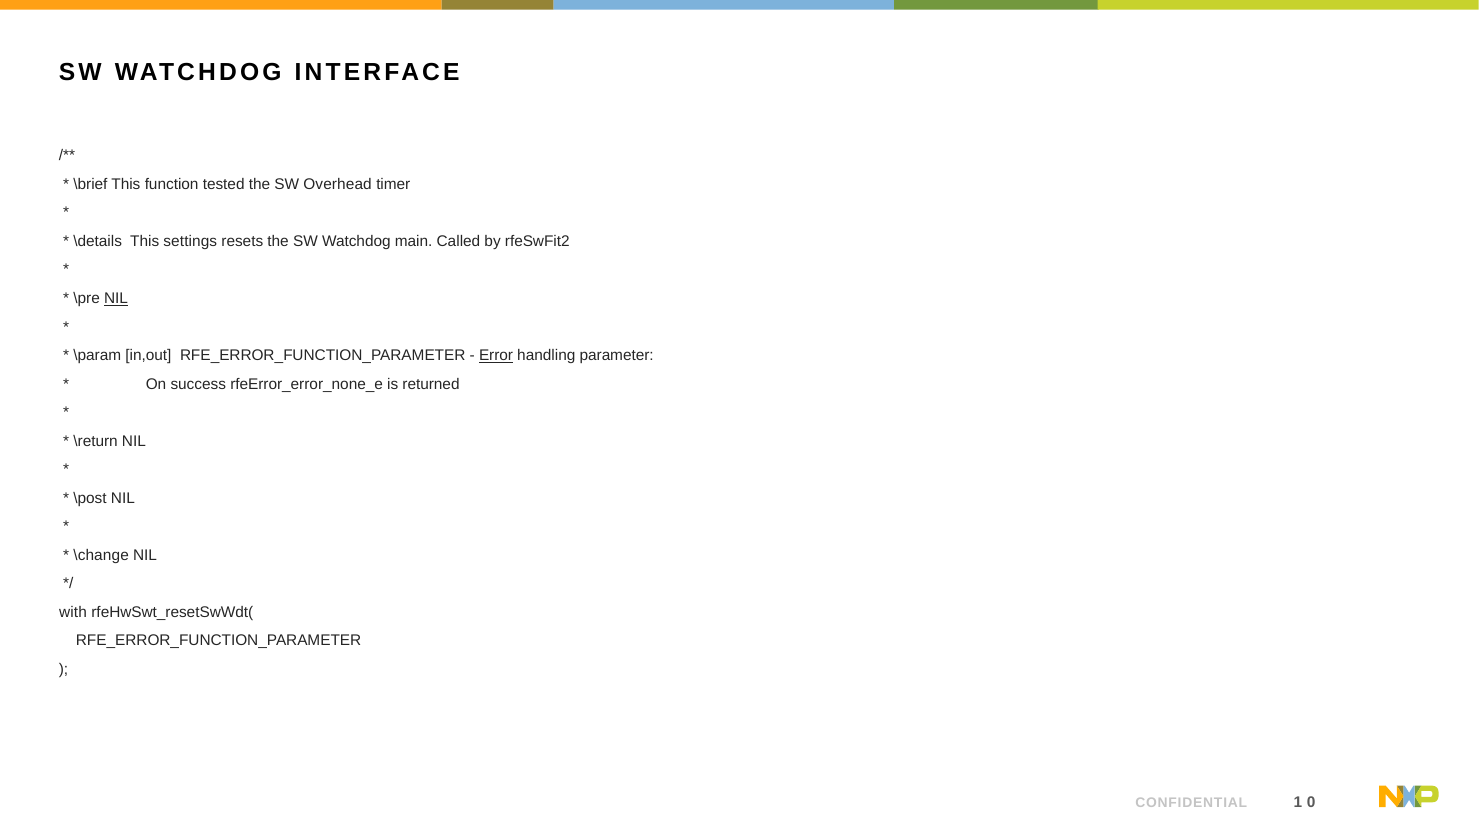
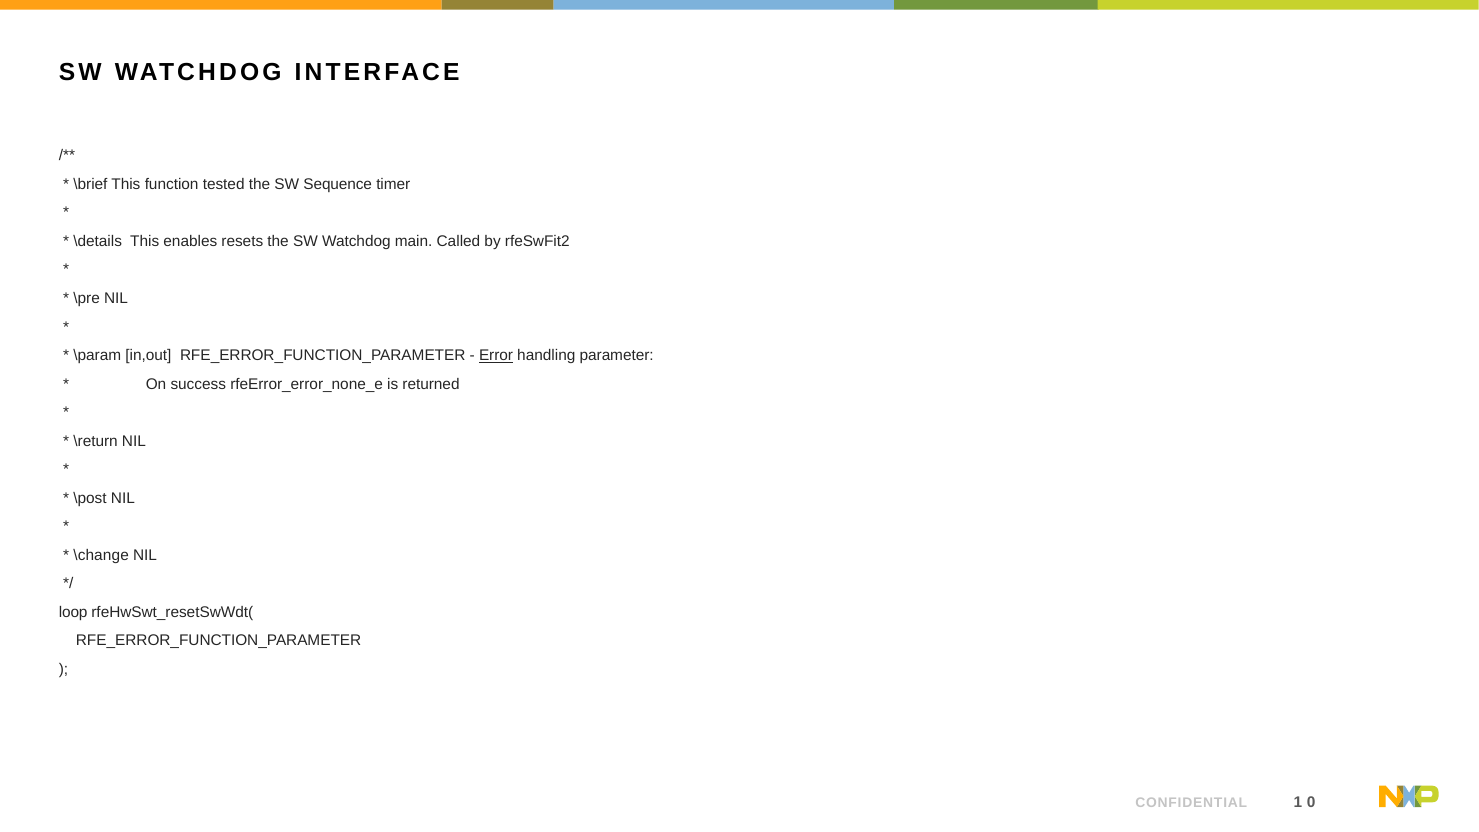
Overhead: Overhead -> Sequence (338, 184)
settings: settings -> enables (190, 241)
NIL underline: present -> none (116, 298)
with: with -> loop (73, 612)
